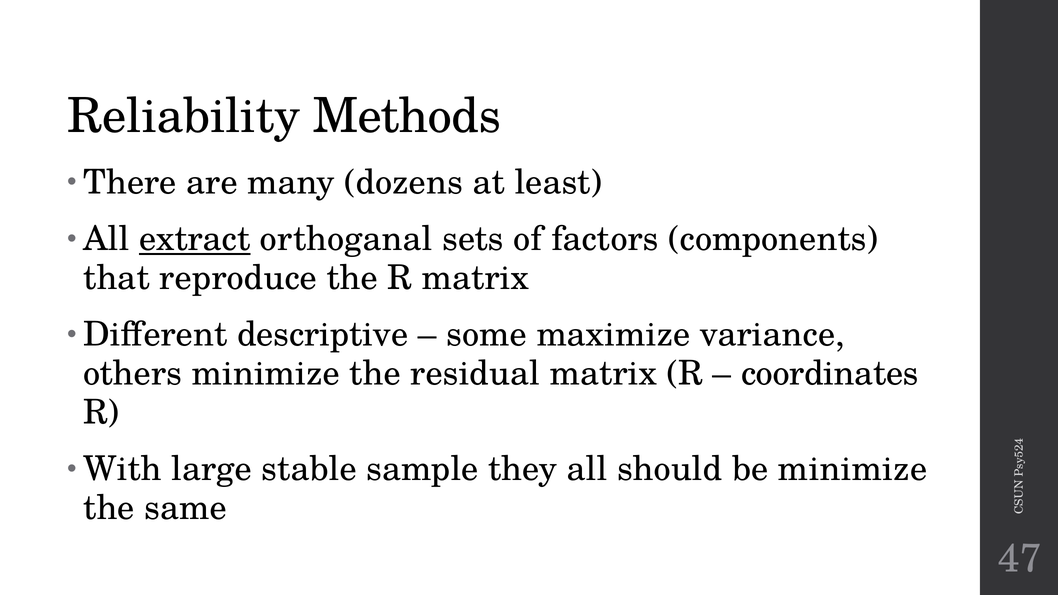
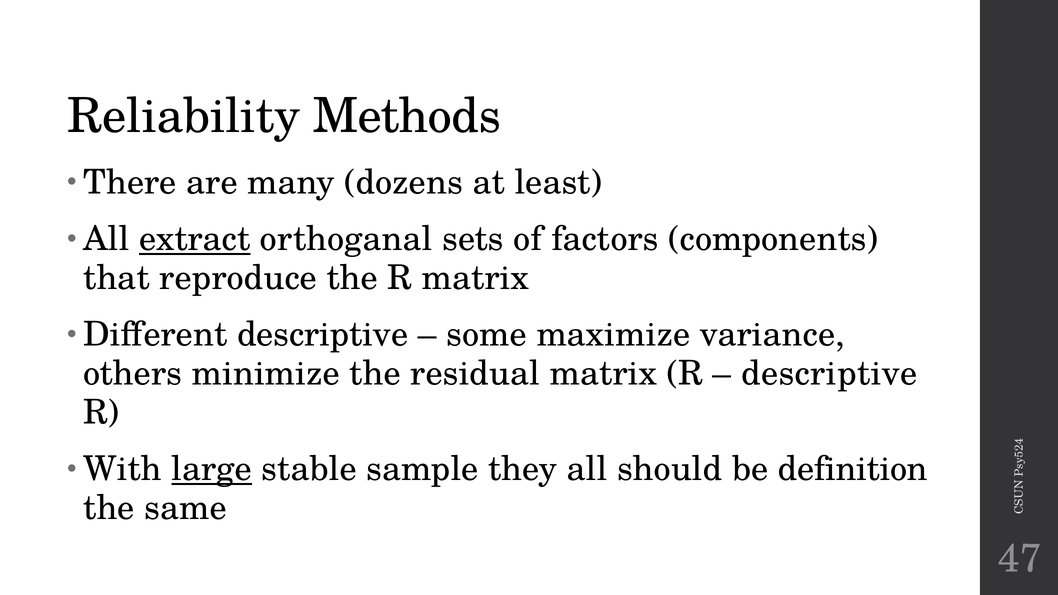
coordinates: coordinates -> descriptive (829, 374)
large underline: none -> present (212, 469)
be minimize: minimize -> definition (853, 469)
